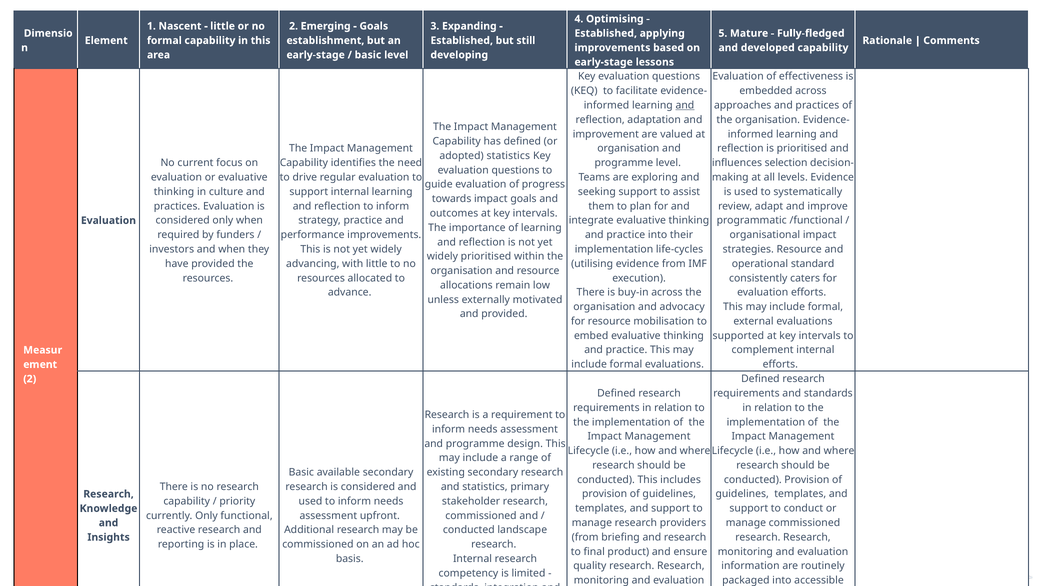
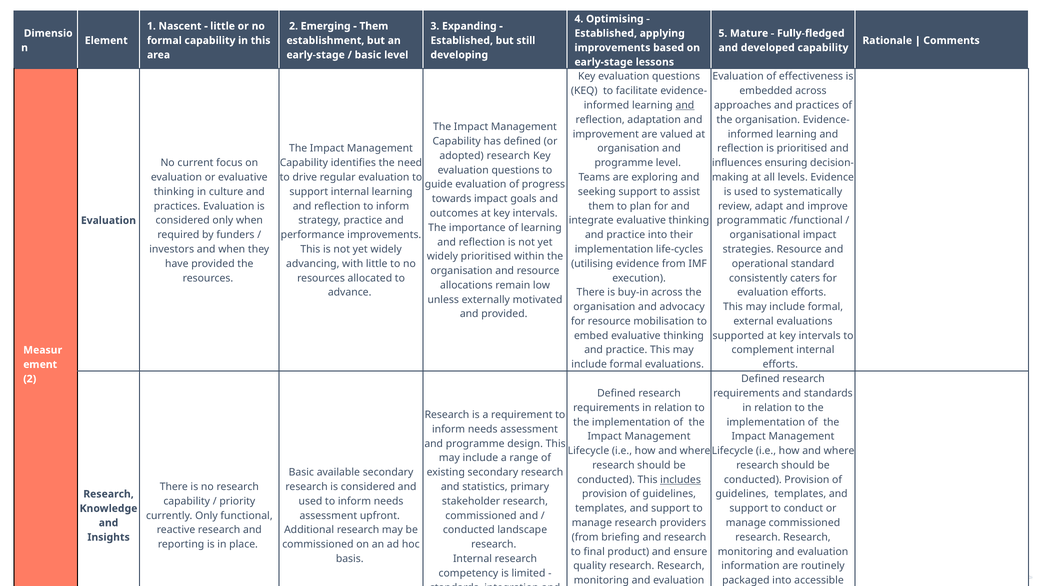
Goals: Goals -> Them (374, 26)
adopted statistics: statistics -> research (508, 156)
selection: selection -> ensuring (786, 163)
includes underline: none -> present (681, 480)
